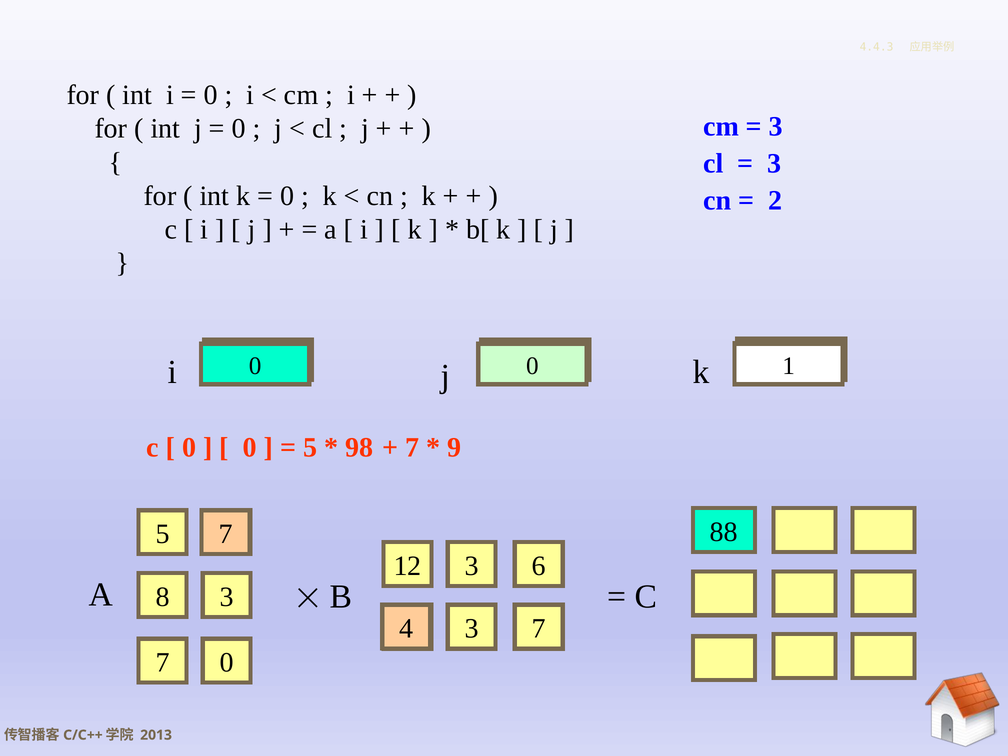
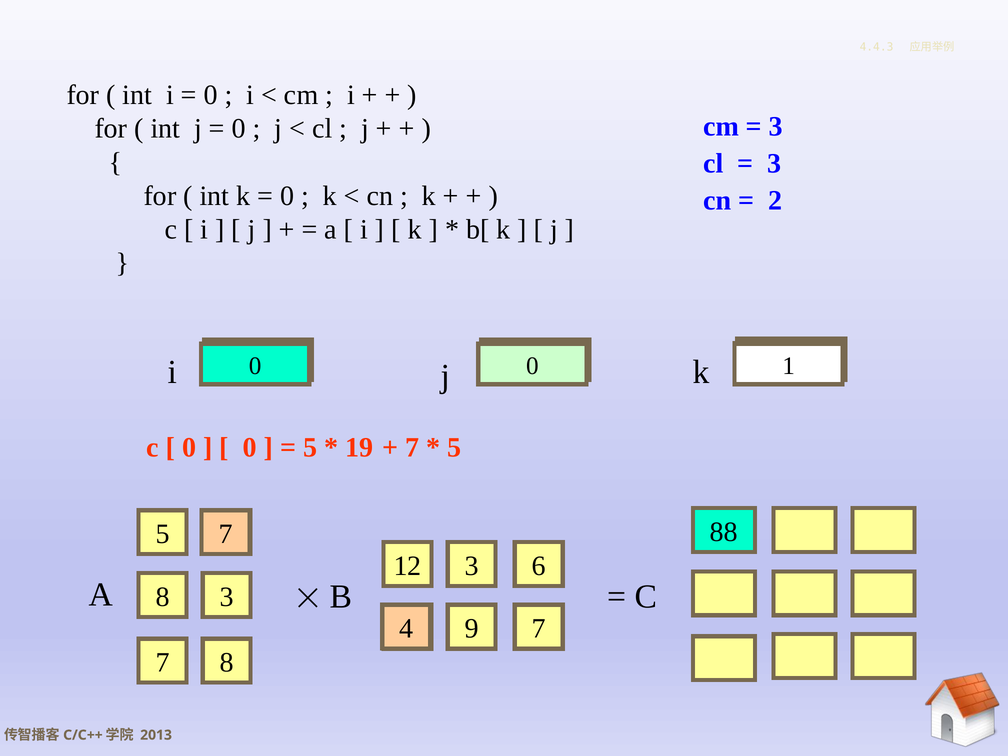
98: 98 -> 19 (359, 447)
9: 9 -> 5 (454, 447)
3: 3 -> 9 (472, 629)
0: 0 -> 8 (227, 663)
